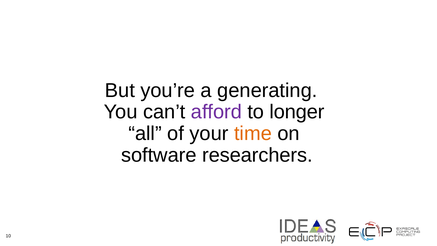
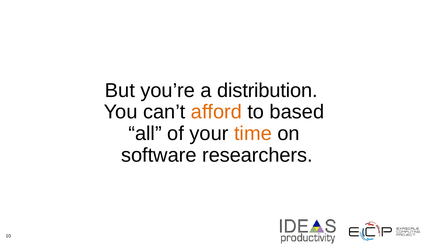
generating: generating -> distribution (267, 90)
afford colour: purple -> orange (216, 112)
longer: longer -> based (297, 112)
